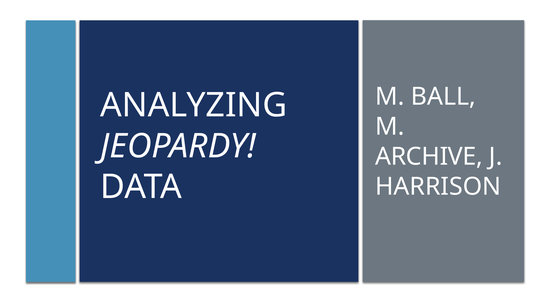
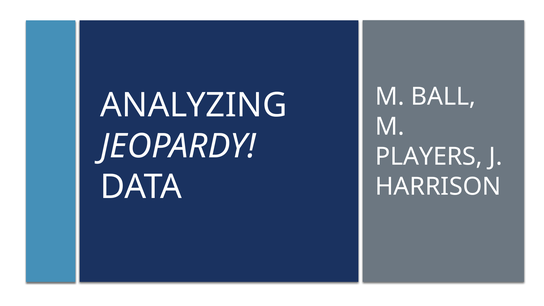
ARCHIVE: ARCHIVE -> PLAYERS (429, 156)
